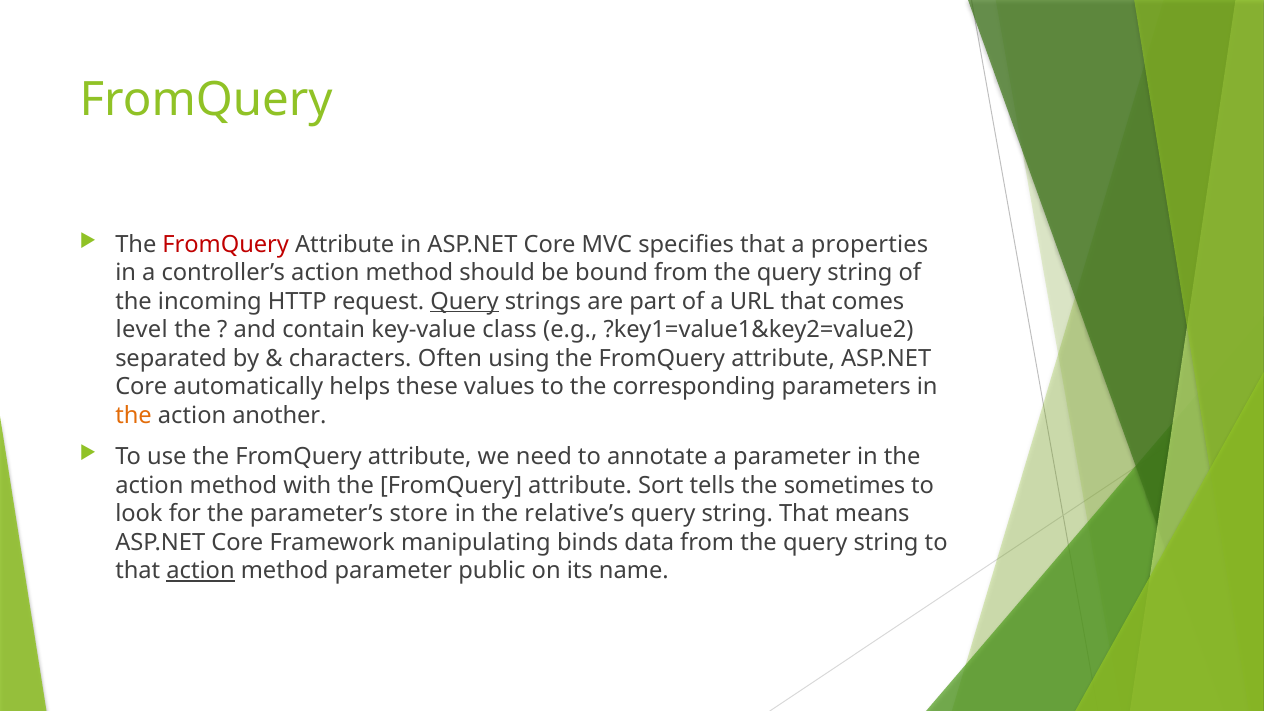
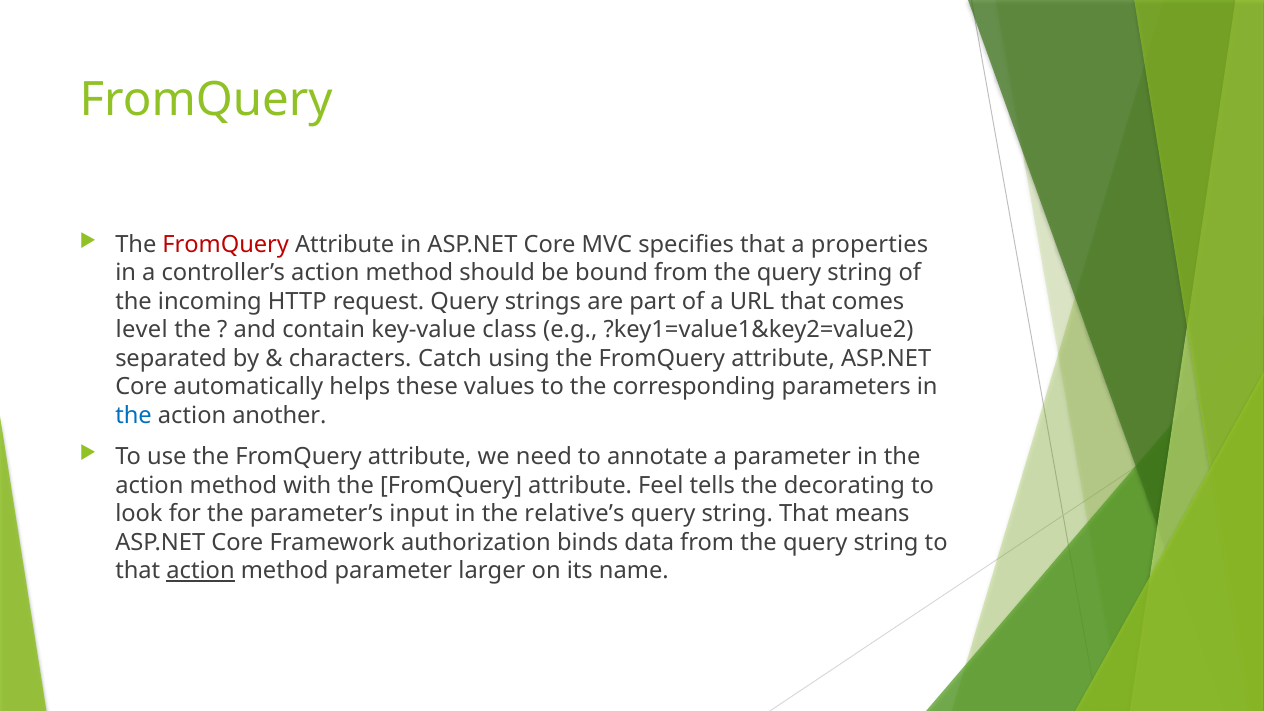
Query underline: present -> none (465, 302)
Often: Often -> Catch (450, 358)
the colour: orange -> blue (133, 415)
Sort: Sort -> Feel (661, 485)
sometimes: sometimes -> decorating (844, 485)
store: store -> input (419, 514)
manipulating: manipulating -> authorization (476, 542)
public: public -> larger (492, 571)
